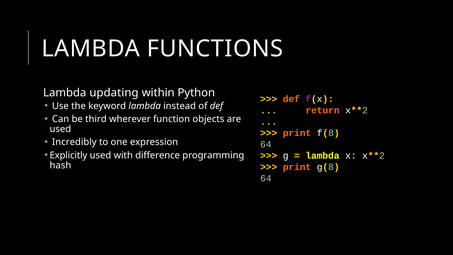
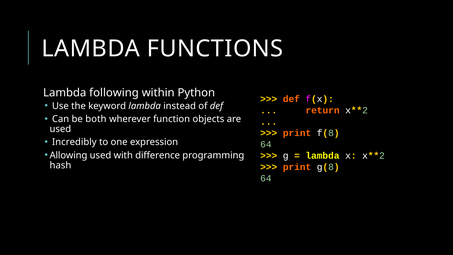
updating: updating -> following (114, 93)
third: third -> both (96, 119)
Explicitly: Explicitly -> Allowing (68, 155)
